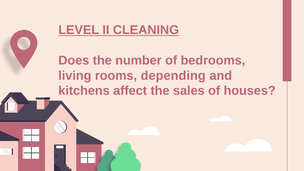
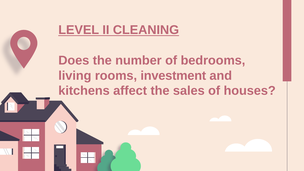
depending: depending -> investment (173, 76)
